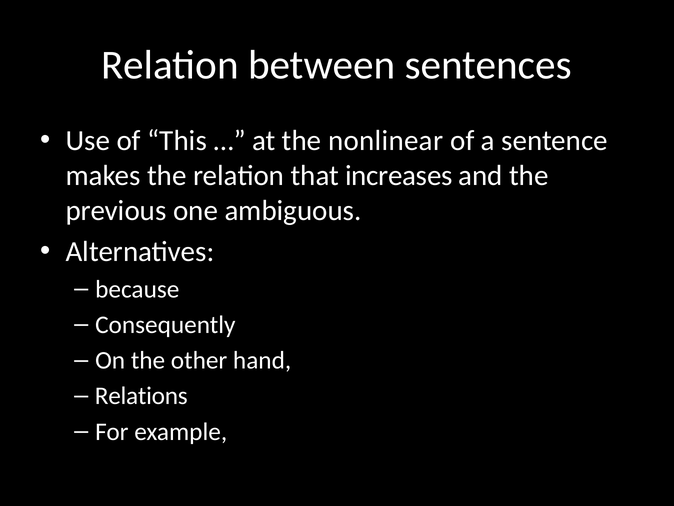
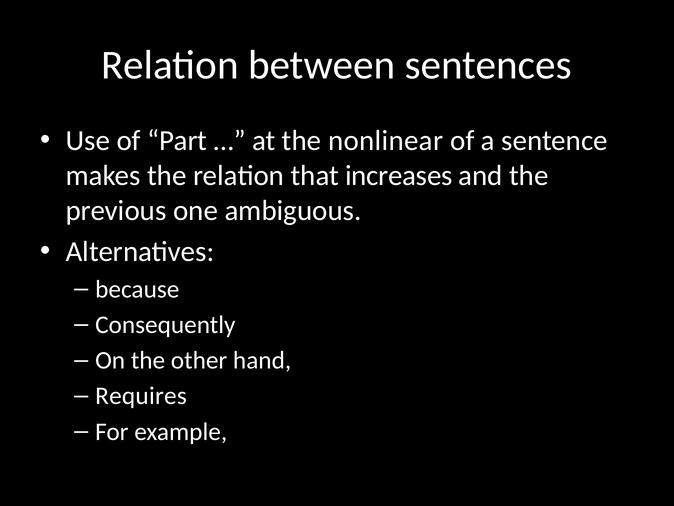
This: This -> Part (177, 141)
Relations: Relations -> Requires (141, 396)
